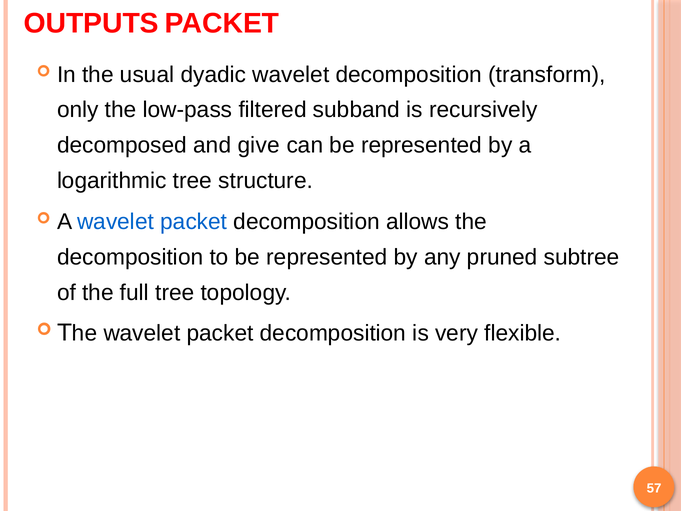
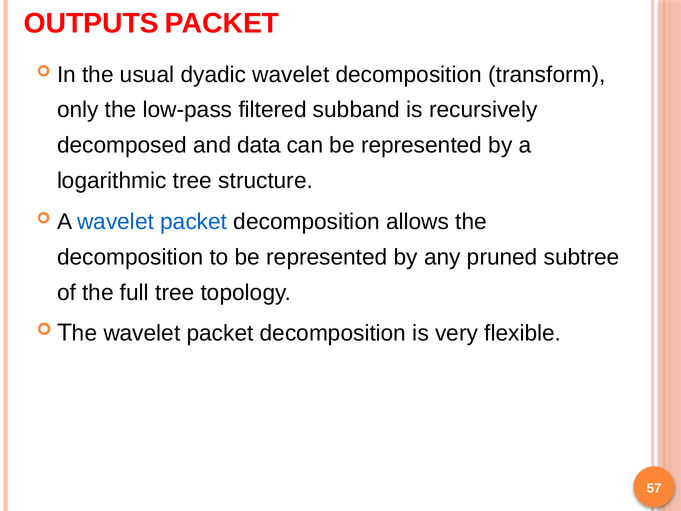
give: give -> data (259, 145)
